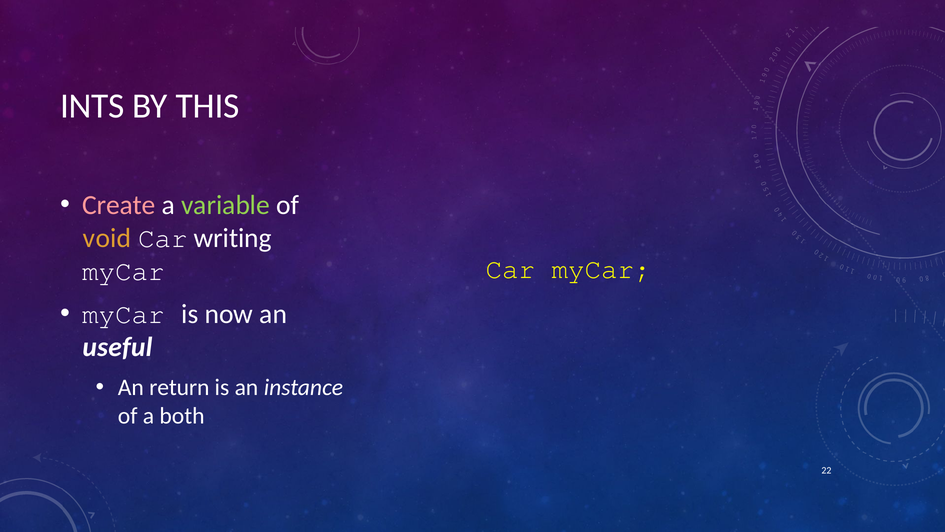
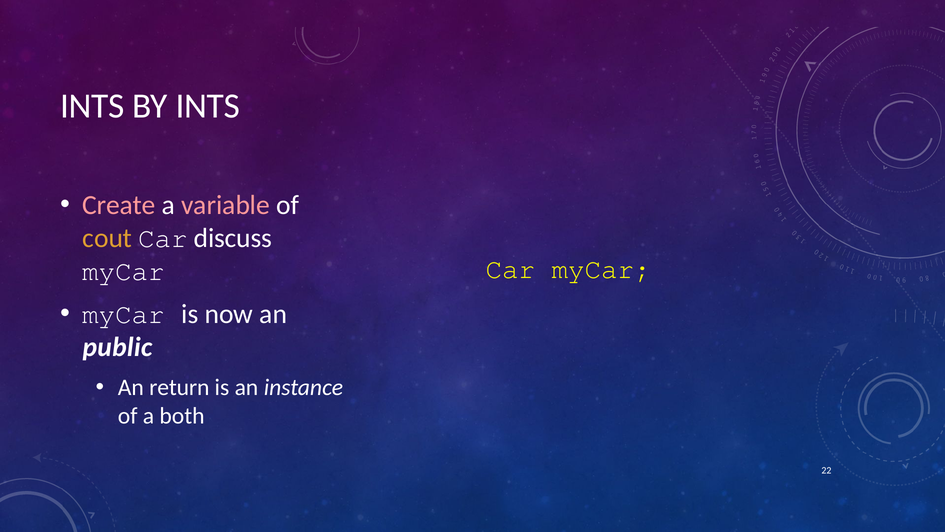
BY THIS: THIS -> INTS (208, 106)
variable colour: light green -> pink (225, 205)
void: void -> cout (107, 238)
writing: writing -> discuss (233, 238)
useful: useful -> public (117, 347)
